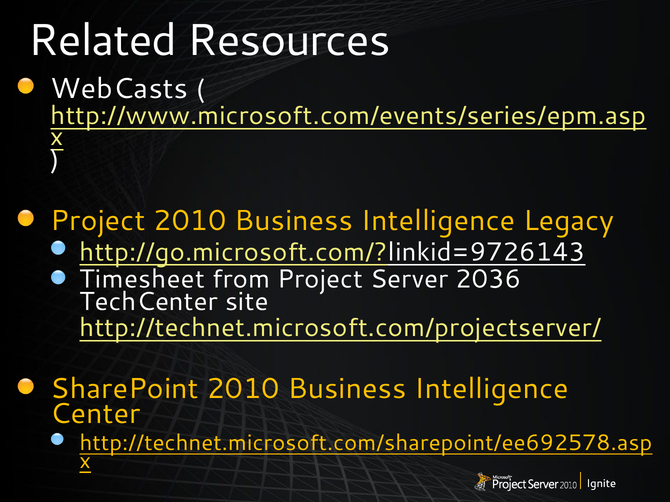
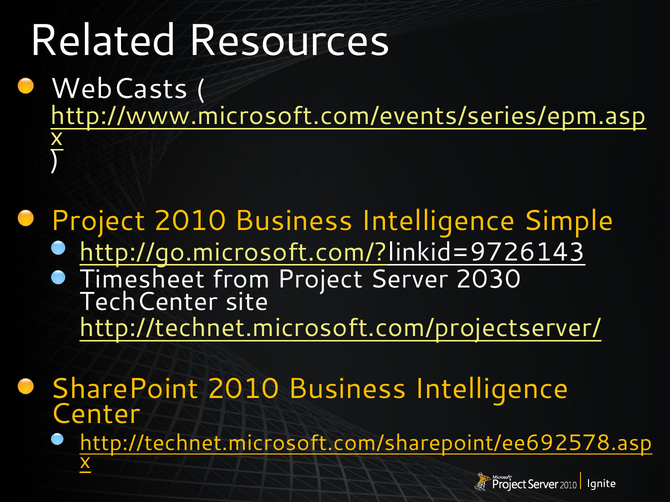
Legacy: Legacy -> Simple (569, 221)
2036: 2036 -> 2030 (488, 280)
